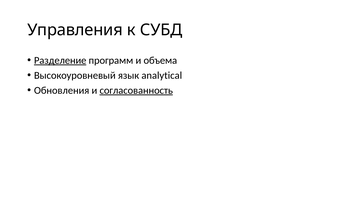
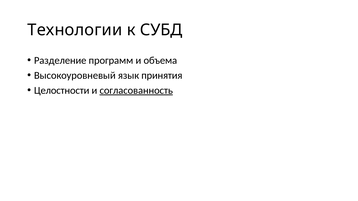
Управления: Управления -> Технологии (75, 30)
Разделение underline: present -> none (60, 61)
analytical: analytical -> принятия (162, 76)
Обновления: Обновления -> Целостности (62, 91)
